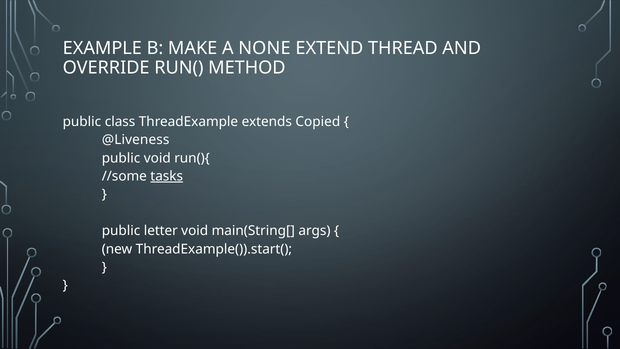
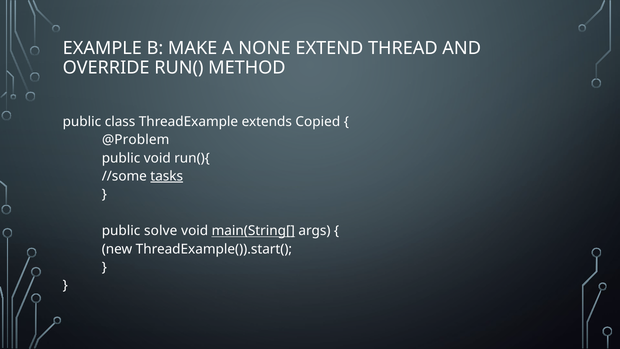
@Liveness: @Liveness -> @Problem (136, 140)
letter: letter -> solve (161, 231)
main(String[ underline: none -> present (253, 231)
